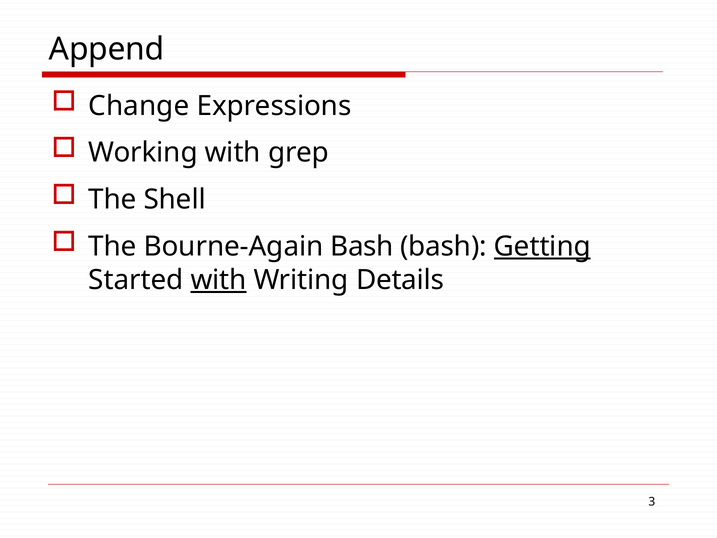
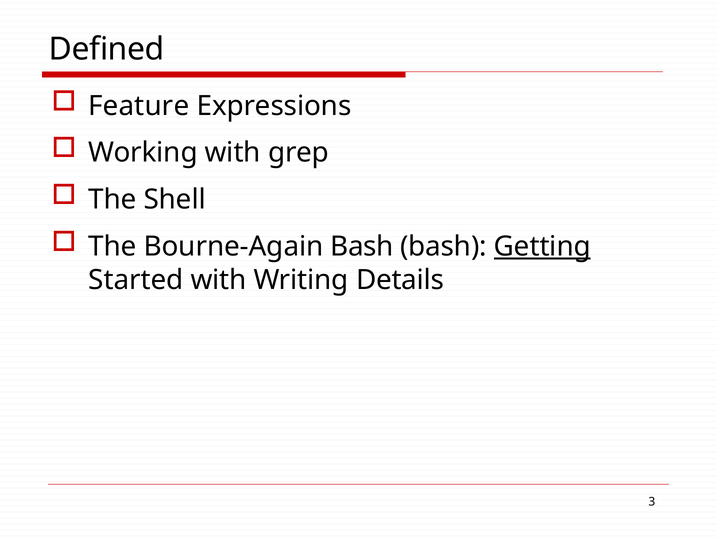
Append: Append -> Defined (107, 49)
Change: Change -> Feature (139, 106)
with underline: present -> none (219, 280)
